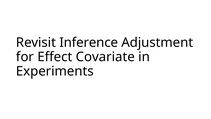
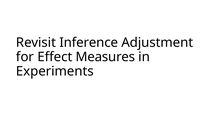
Covariate: Covariate -> Measures (105, 57)
